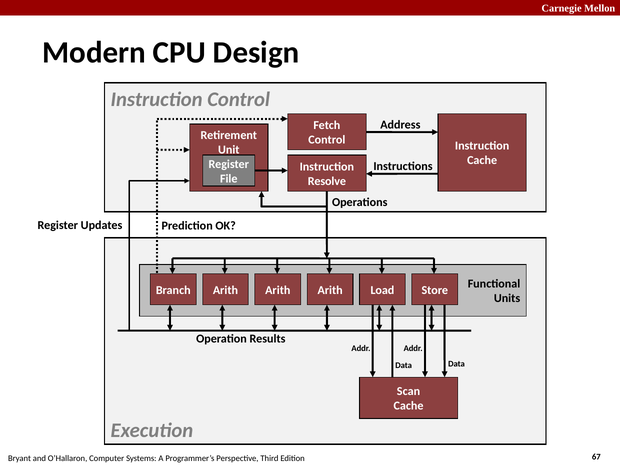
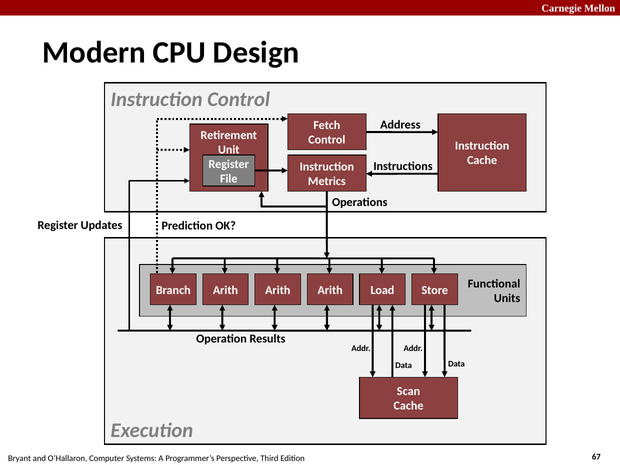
Resolve: Resolve -> Metrics (327, 181)
